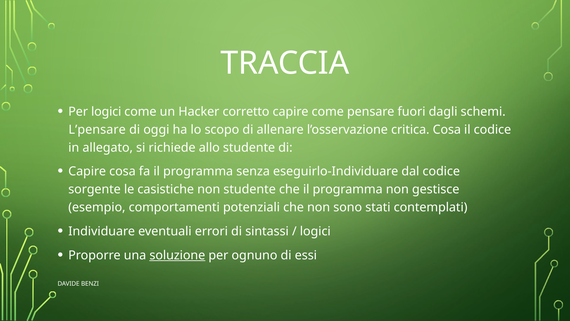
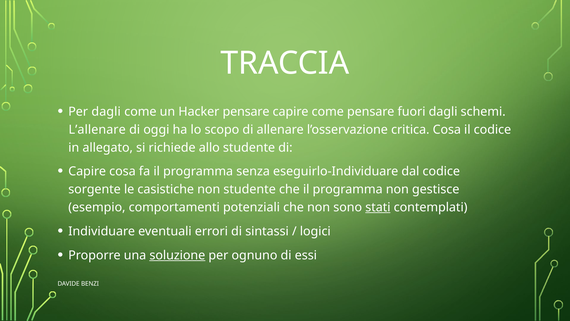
Per logici: logici -> dagli (106, 112)
Hacker corretto: corretto -> pensare (246, 112)
L’pensare: L’pensare -> L’allenare (97, 129)
stati underline: none -> present (378, 207)
